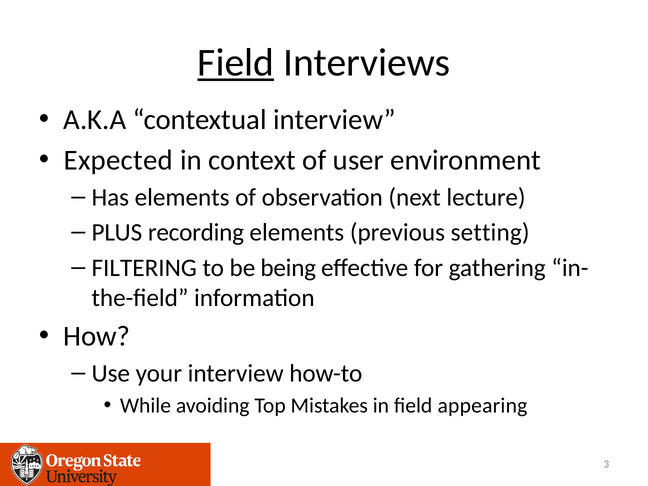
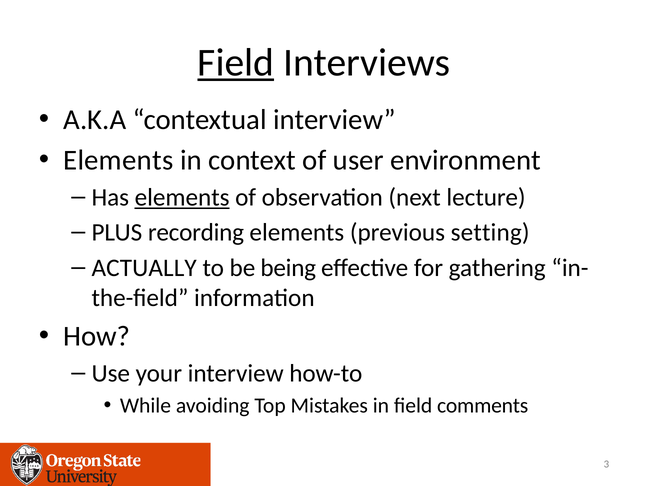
Expected: Expected -> Elements (118, 160)
elements underline: none -> present (182, 197)
FILTERING: FILTERING -> ACTUALLY (144, 268)
appearing: appearing -> comments (483, 406)
